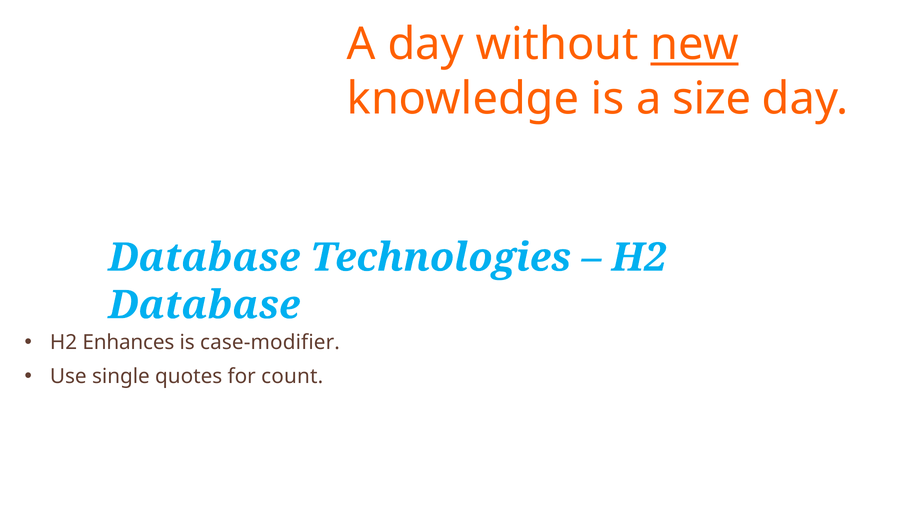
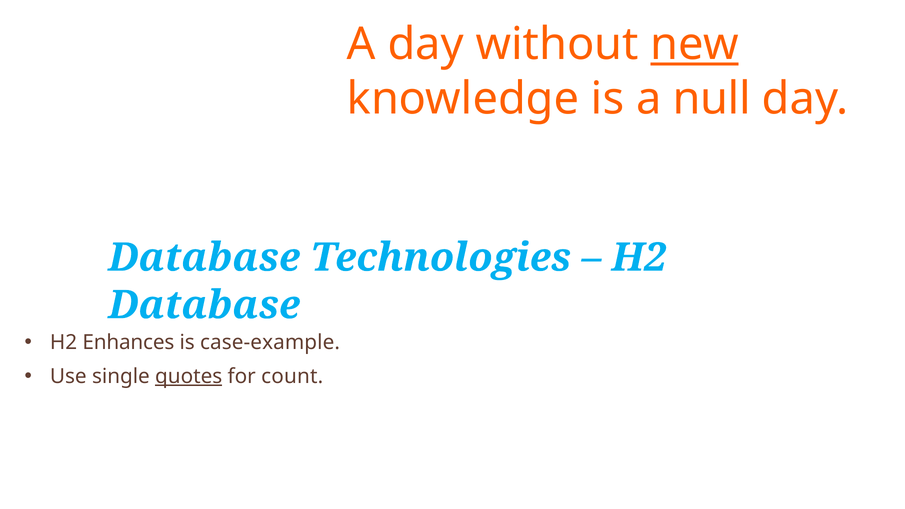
size: size -> null (712, 99)
case-modifier: case-modifier -> case-example (270, 343)
quotes underline: none -> present (189, 376)
